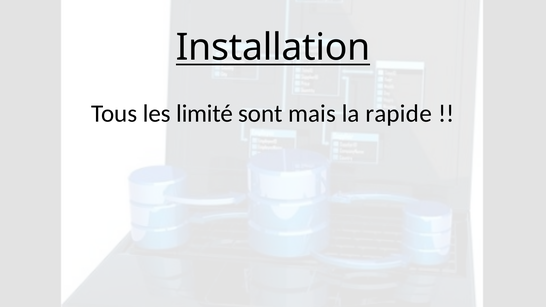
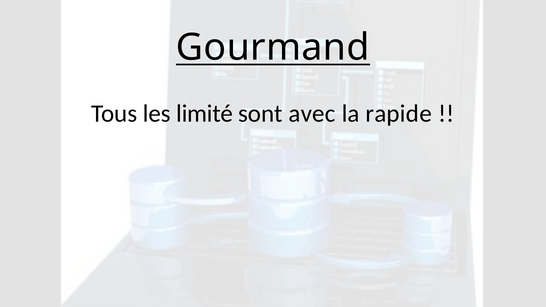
Installation: Installation -> Gourmand (273, 47)
mais: mais -> avec (312, 113)
